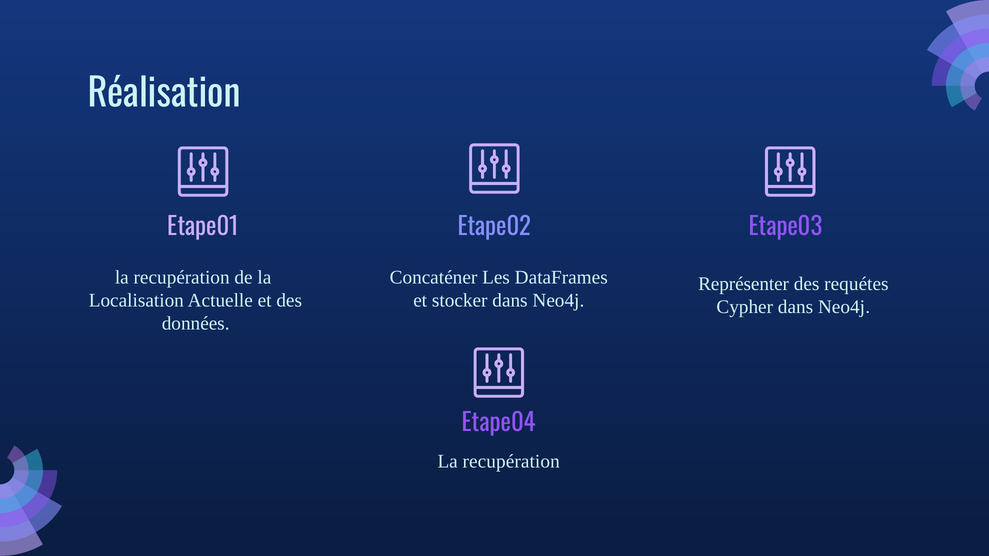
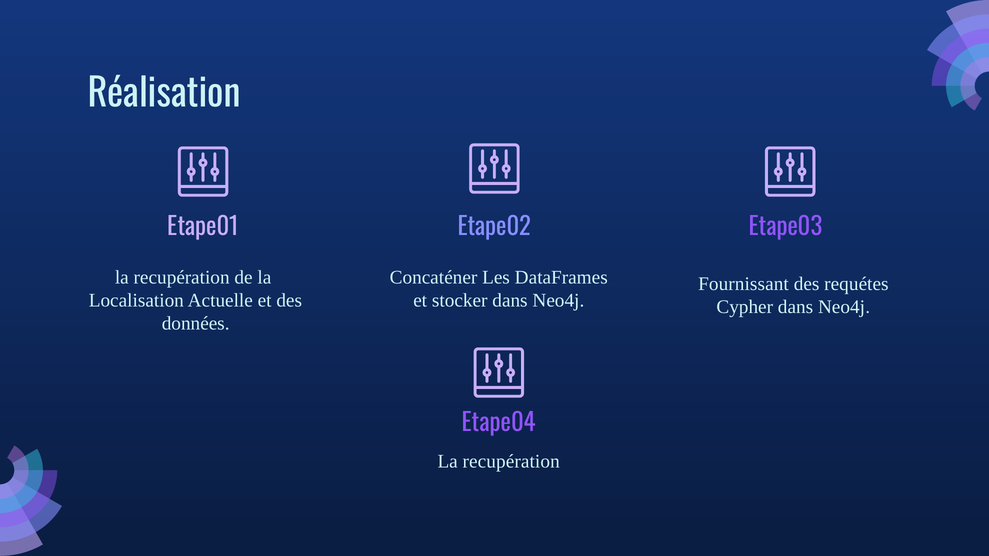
Représenter: Représenter -> Fournissant (743, 284)
